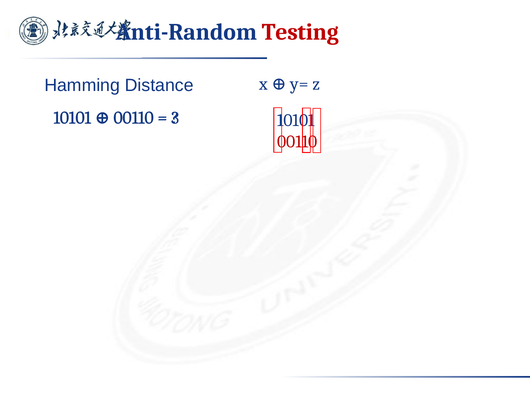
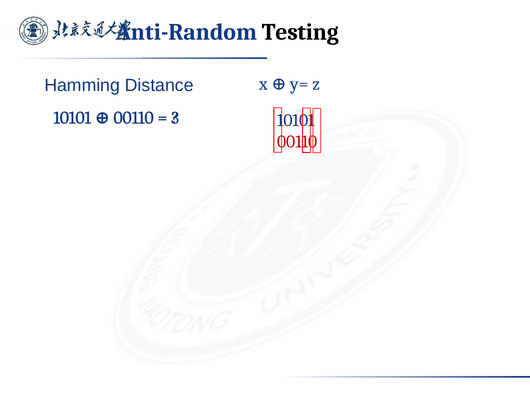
Testing colour: red -> black (300, 32)
